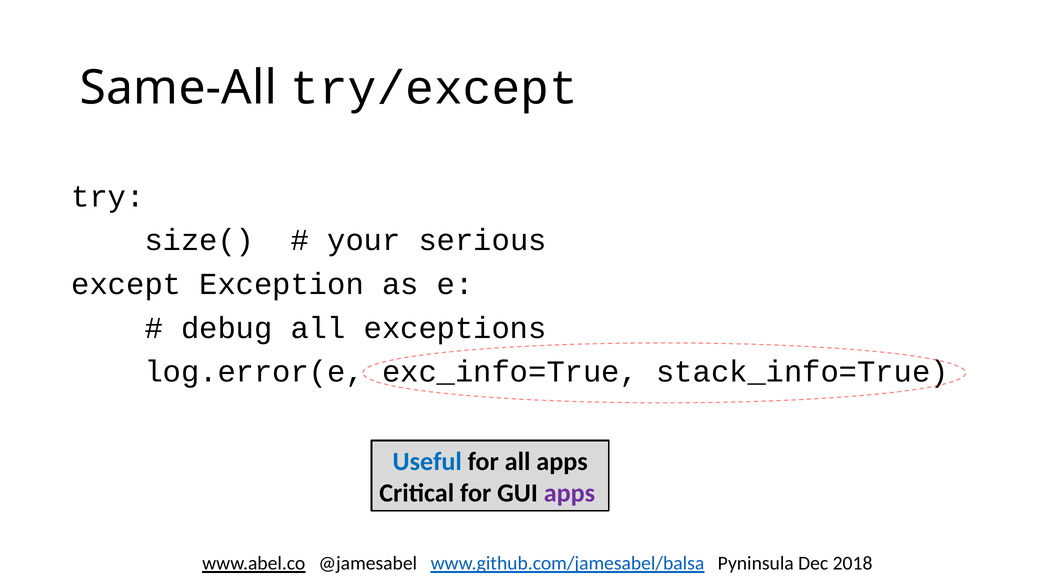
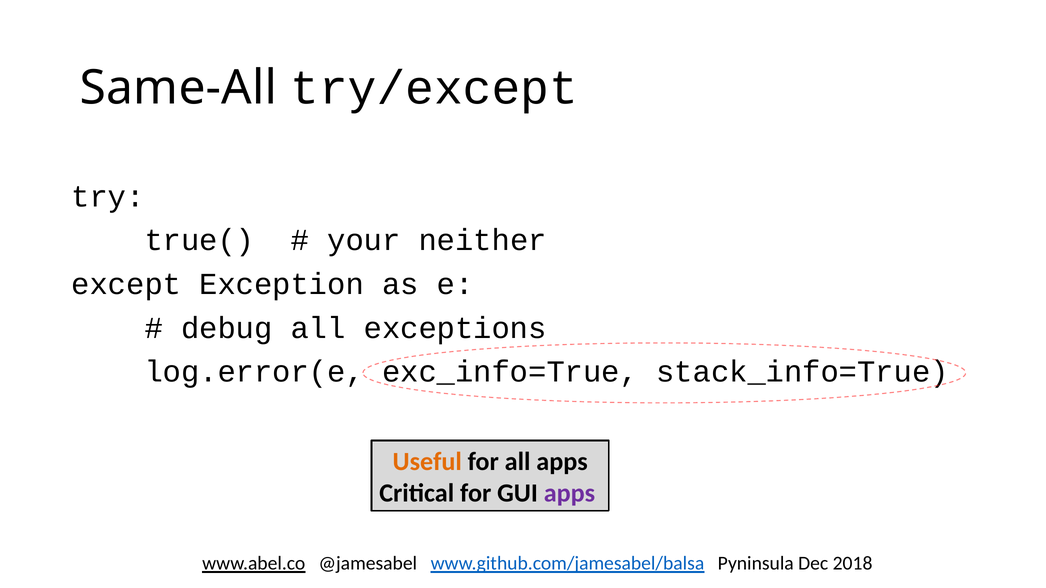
size(: size( -> true( (199, 240)
serious: serious -> neither (483, 240)
Useful colour: blue -> orange (427, 462)
